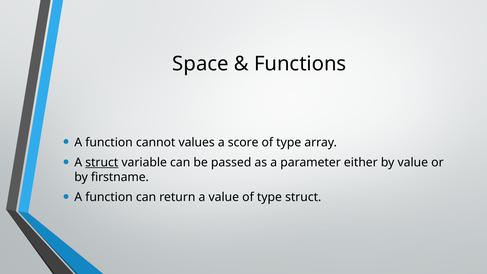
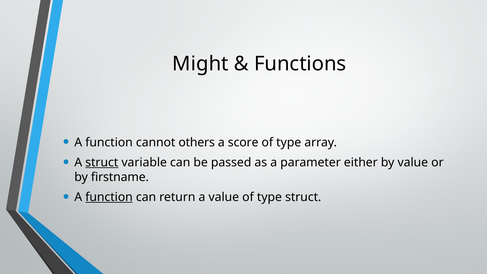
Space: Space -> Might (200, 64)
values: values -> others (197, 142)
function underline: none -> present (109, 197)
